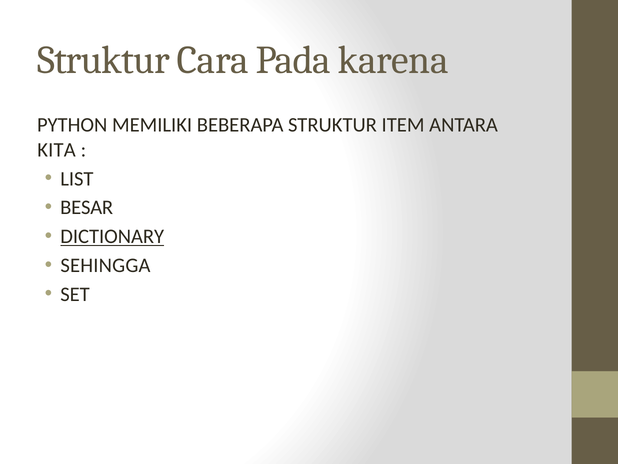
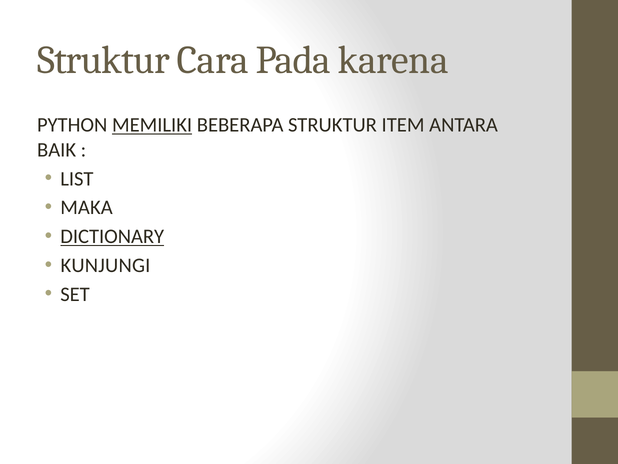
MEMILIKI underline: none -> present (152, 125)
KITA: KITA -> BAIK (57, 150)
BESAR: BESAR -> MAKA (86, 207)
SEHINGGA: SEHINGGA -> KUNJUNGI (105, 265)
